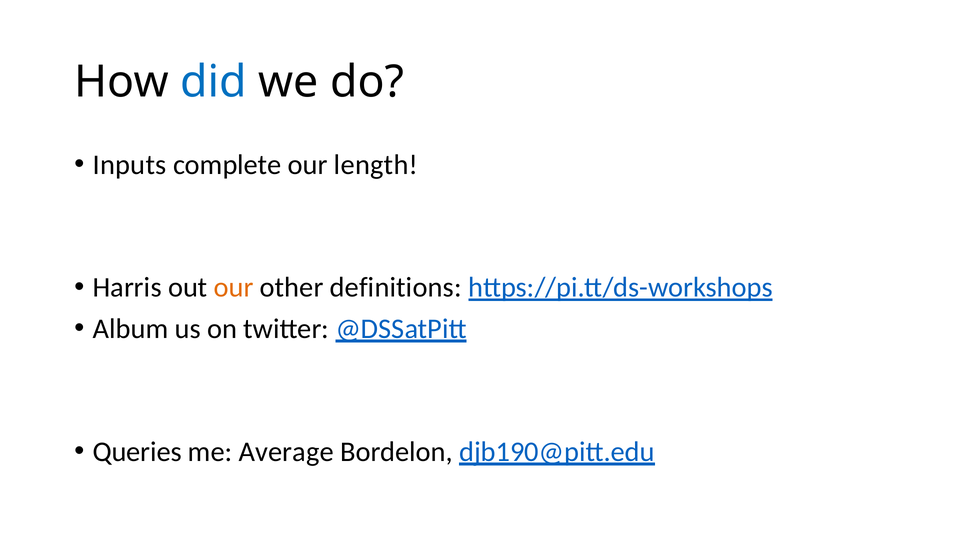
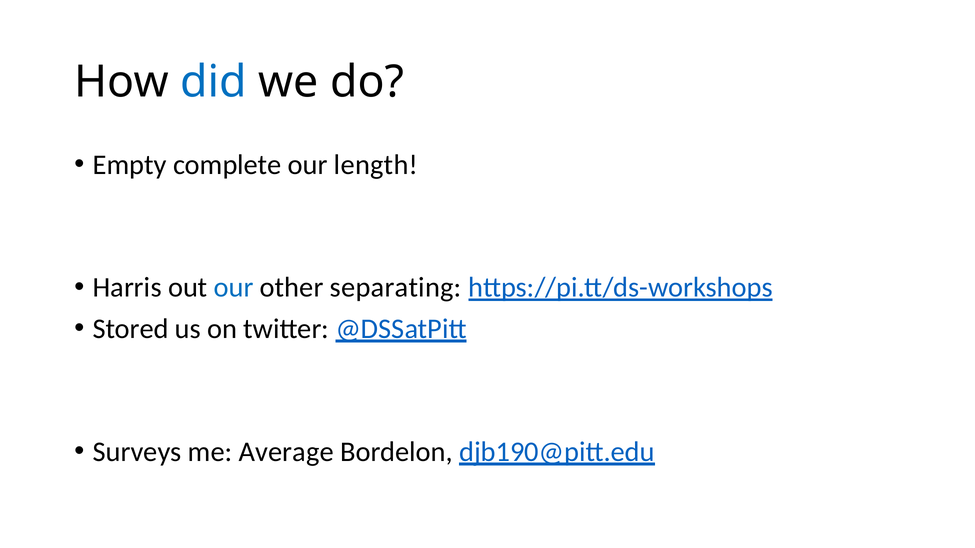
Inputs: Inputs -> Empty (130, 165)
our colour: orange -> blue (234, 288)
definitions: definitions -> separating (396, 288)
Album: Album -> Stored (131, 329)
Queries: Queries -> Surveys (137, 452)
